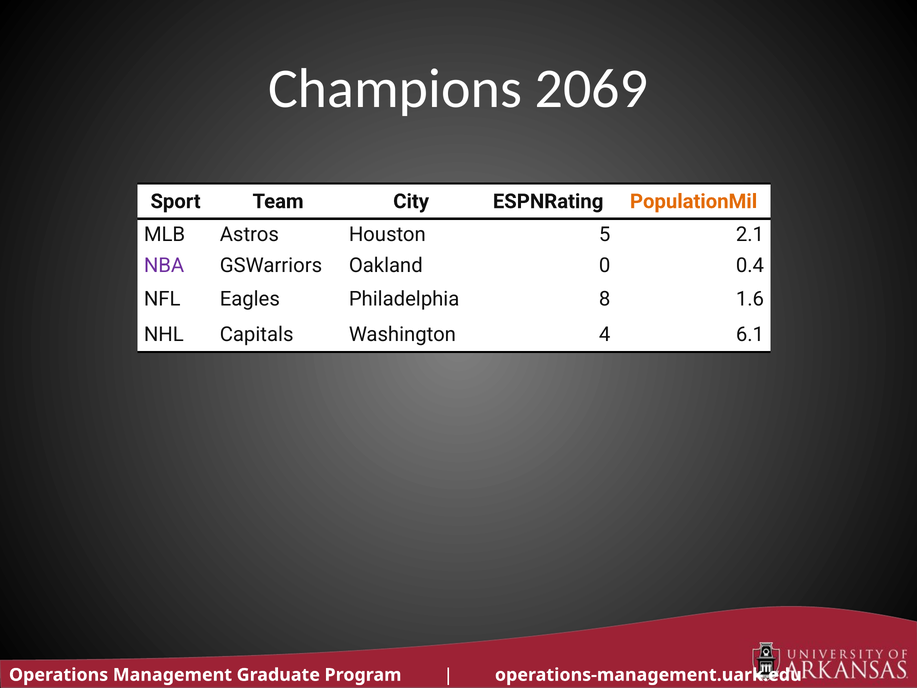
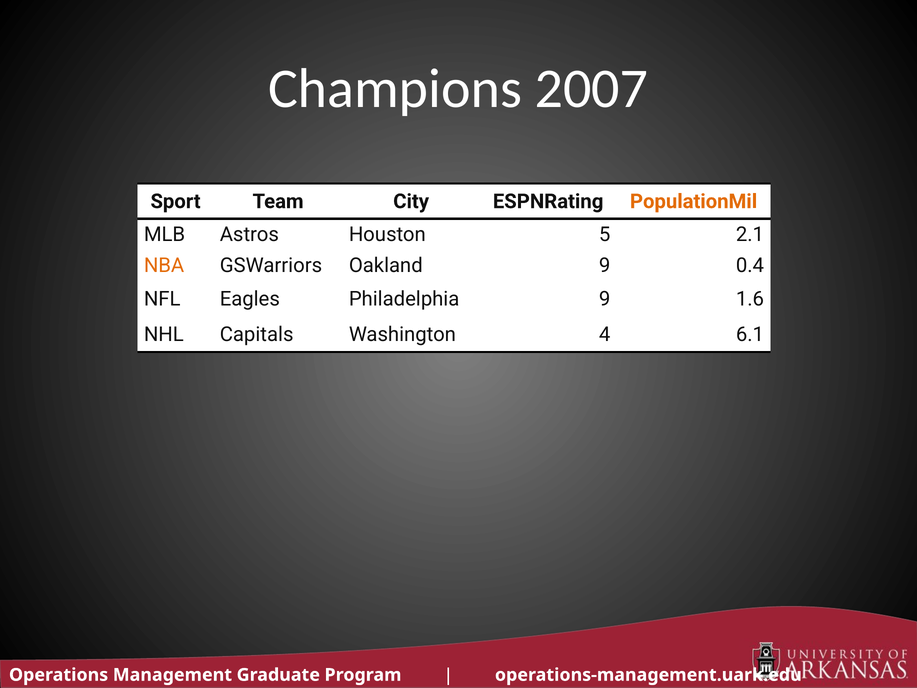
2069: 2069 -> 2007 (591, 89)
NBA colour: purple -> orange (164, 265)
Oakland 0: 0 -> 9 (605, 265)
Philadelphia 8: 8 -> 9 (605, 299)
